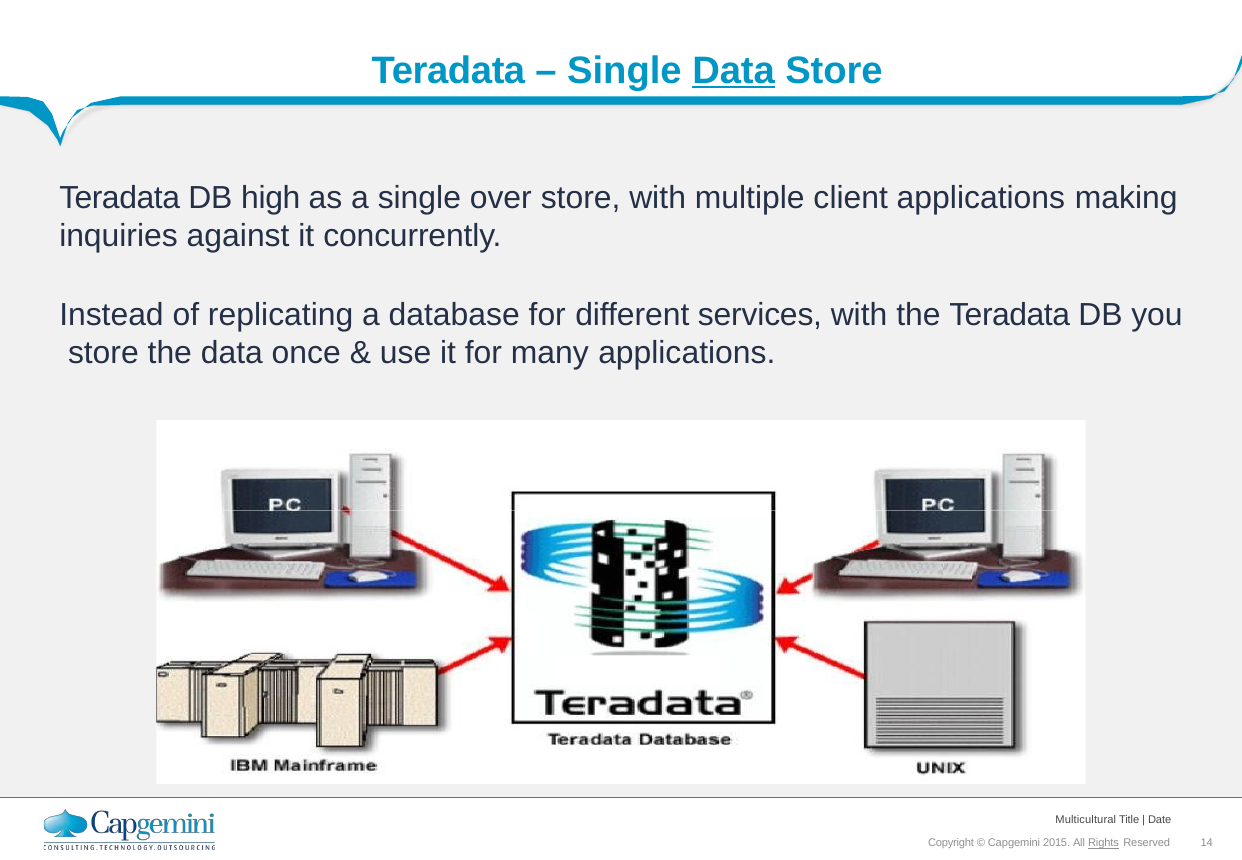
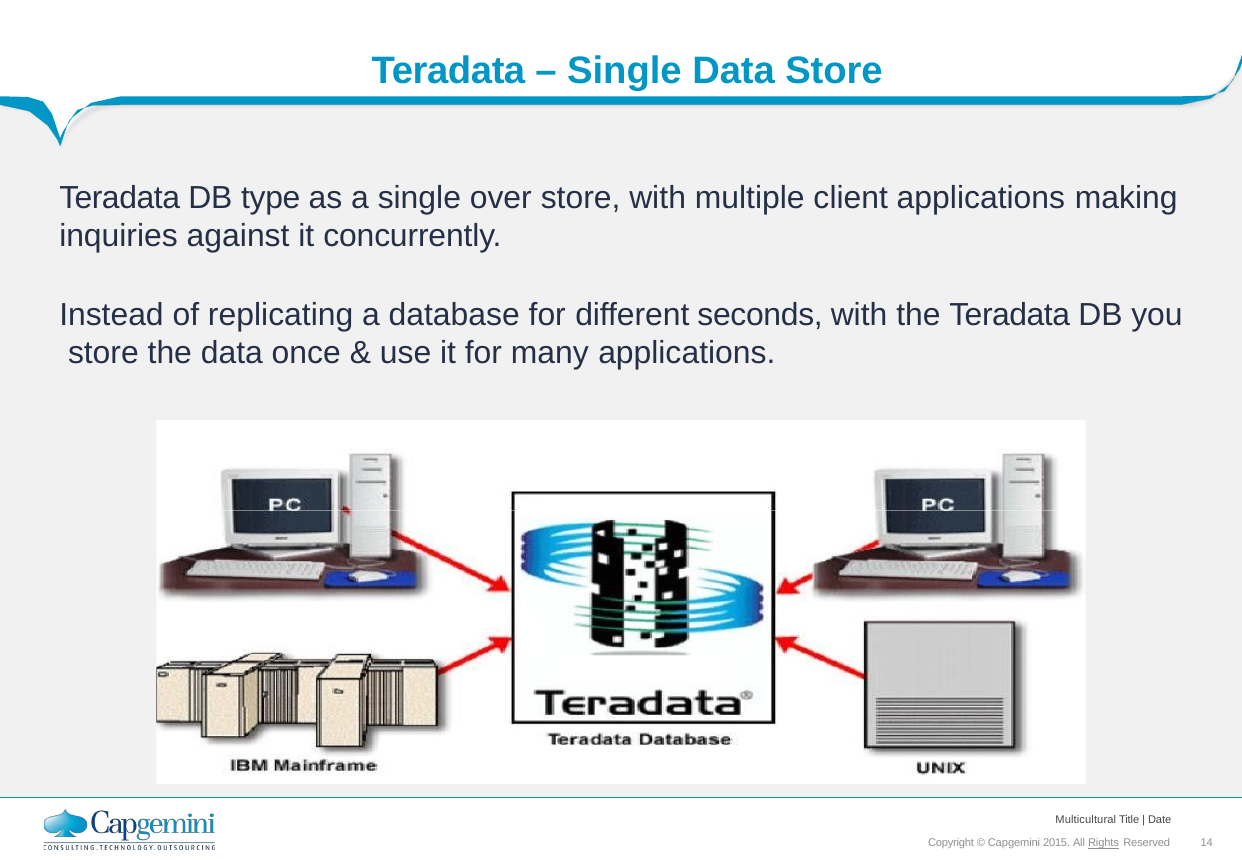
Data underline: present -> none (734, 71)
high: high -> type (271, 198)
services: services -> seconds (760, 314)
